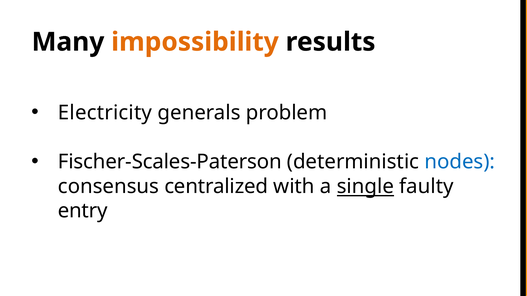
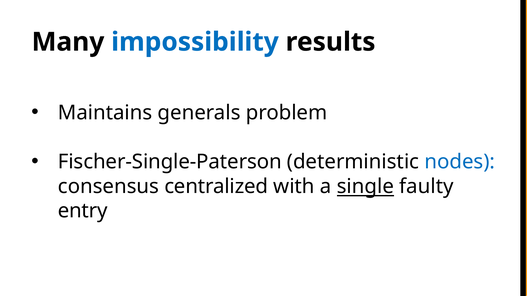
impossibility colour: orange -> blue (195, 42)
Electricity: Electricity -> Maintains (105, 113)
Fischer-Scales-Paterson: Fischer-Scales-Paterson -> Fischer-Single-Paterson (170, 162)
